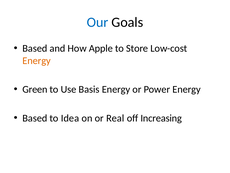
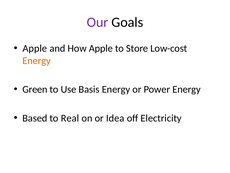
Our colour: blue -> purple (98, 22)
Based: Based -> Apple (35, 48)
Idea: Idea -> Real (70, 118)
Real: Real -> Idea (115, 118)
Increasing: Increasing -> Electricity (161, 118)
